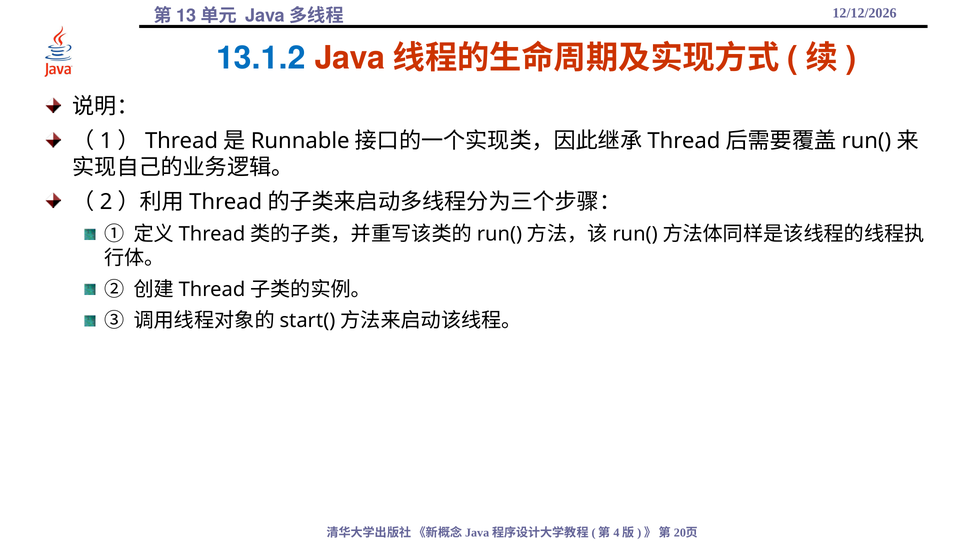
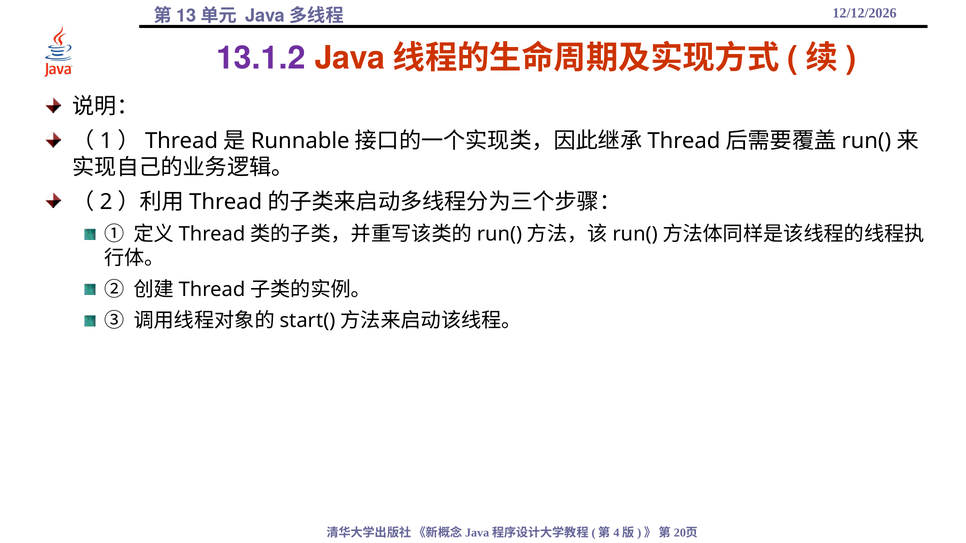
13.1.2 colour: blue -> purple (261, 58)
